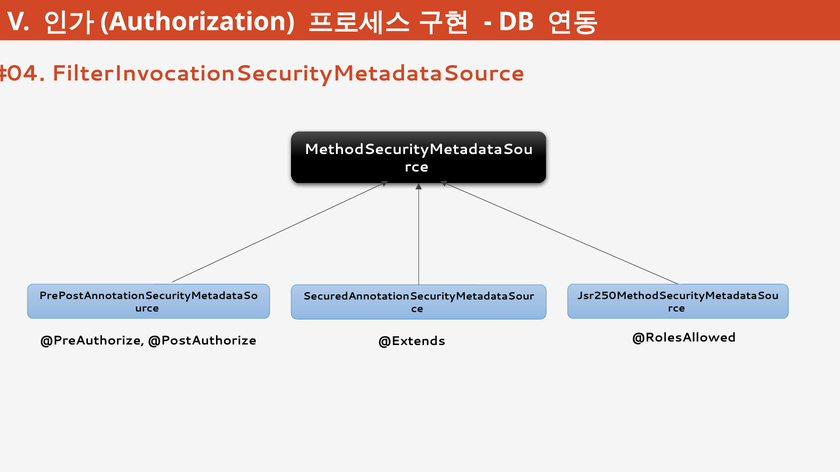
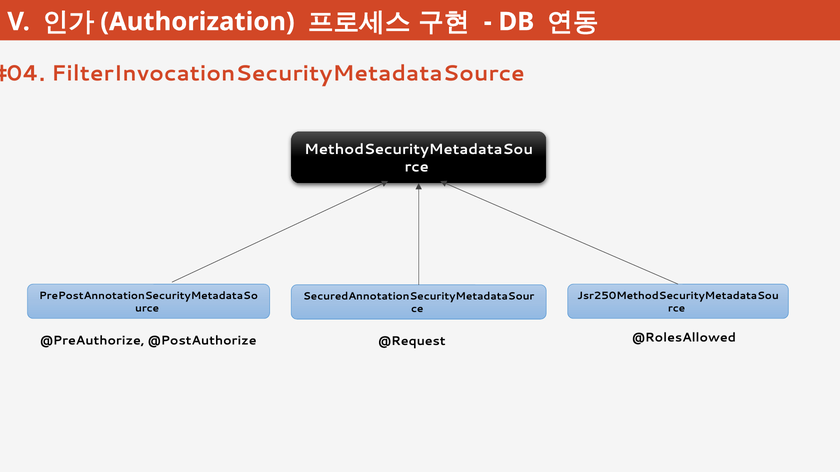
@Extends: @Extends -> @Request (412, 342)
